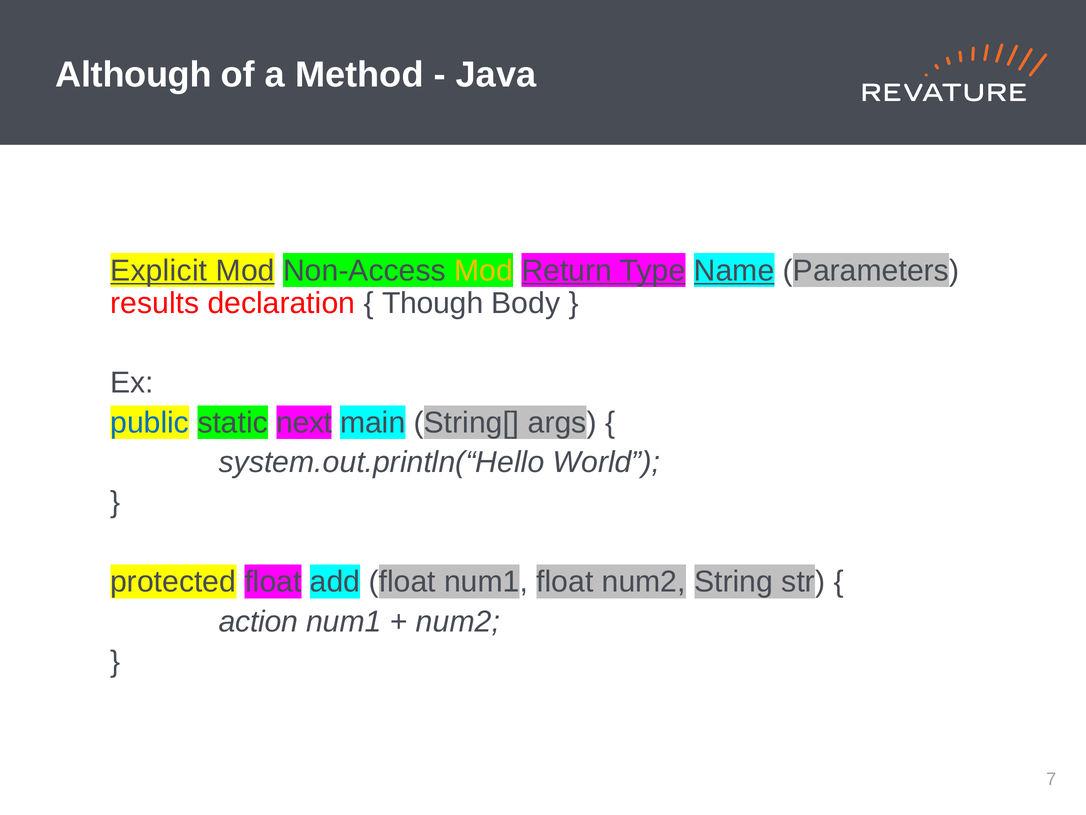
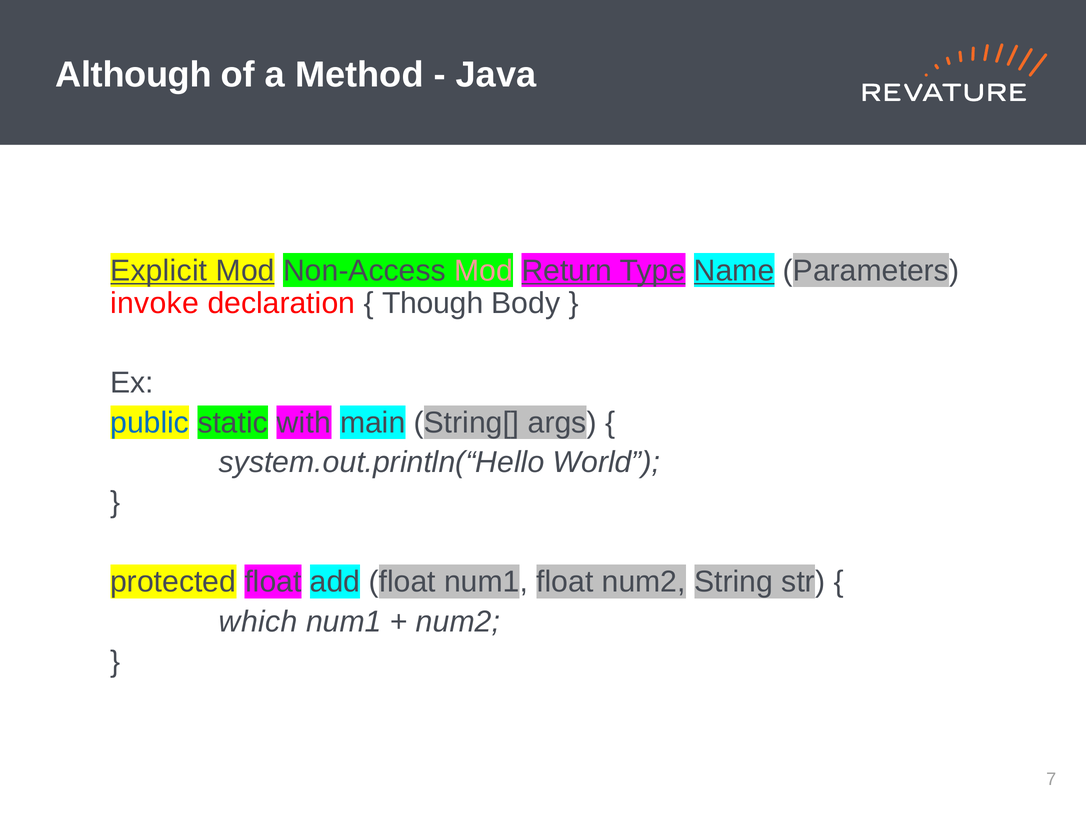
Mod colour: yellow -> pink (484, 270)
results: results -> invoke (155, 303)
next: next -> with (304, 422)
action: action -> which (258, 621)
